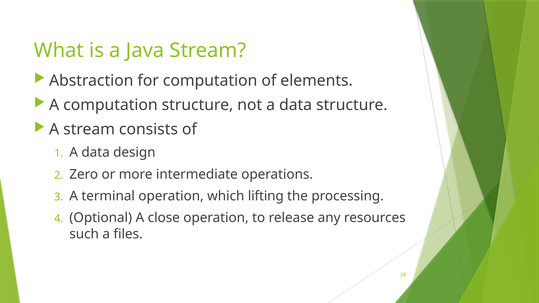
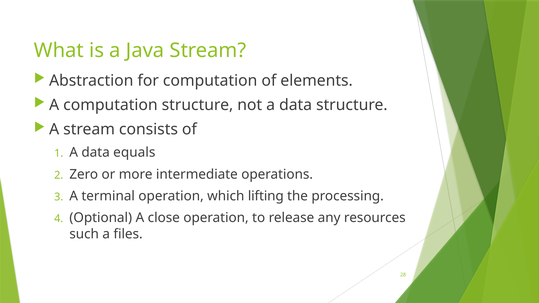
design: design -> equals (134, 153)
